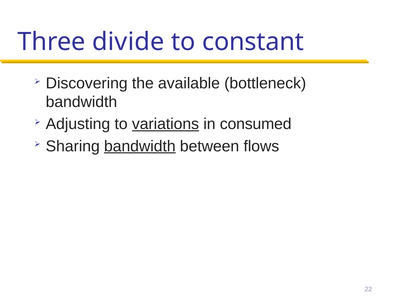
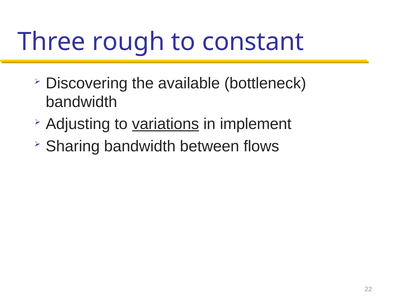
divide: divide -> rough (128, 42)
consumed: consumed -> implement (256, 124)
bandwidth underline: present -> none (140, 146)
